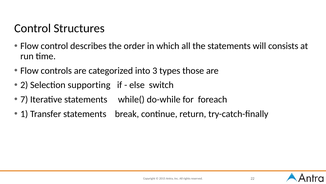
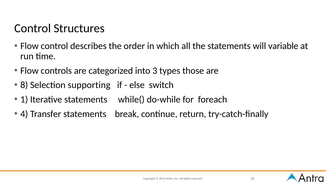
consists: consists -> variable (283, 46)
2: 2 -> 8 (24, 85)
7: 7 -> 1 (24, 99)
1: 1 -> 4 (24, 113)
